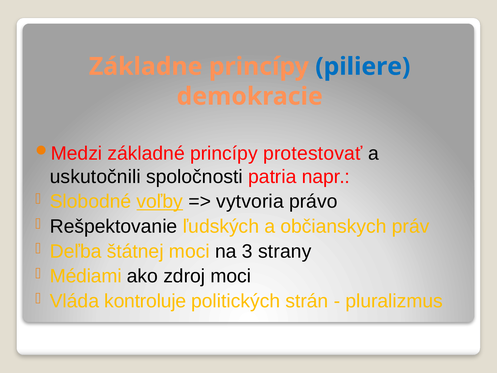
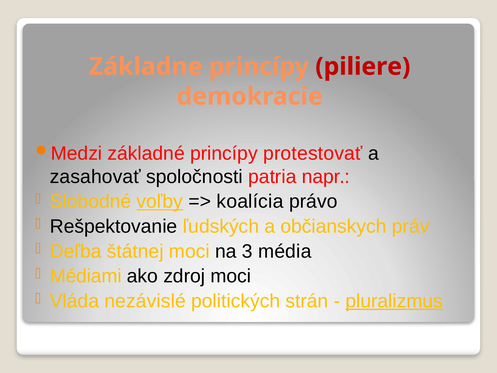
piliere colour: blue -> red (363, 67)
uskutočnili: uskutočnili -> zasahovať (95, 177)
vytvoria: vytvoria -> koalícia (250, 201)
strany: strany -> média (285, 251)
kontroluje: kontroluje -> nezávislé (145, 301)
pluralizmus underline: none -> present (394, 301)
